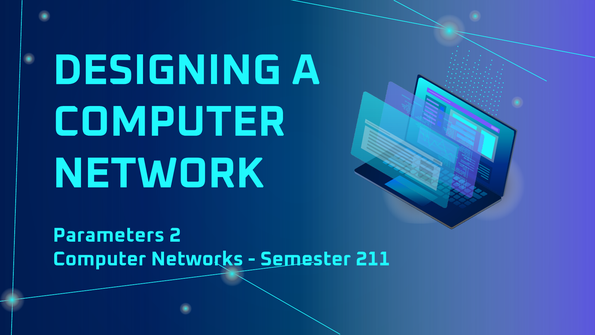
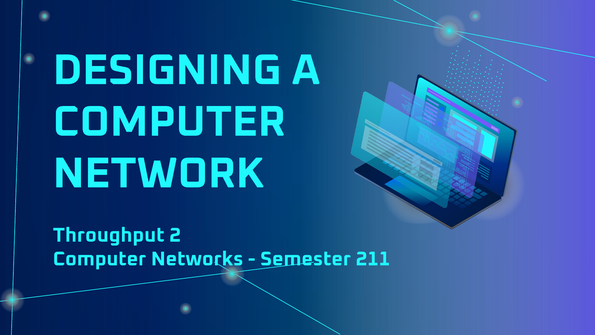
Parameters: Parameters -> Throughput (109, 235)
